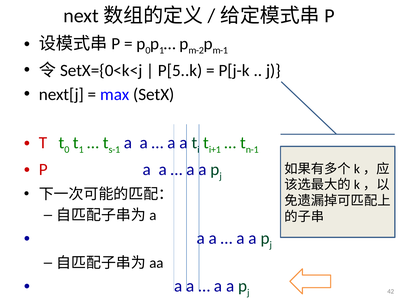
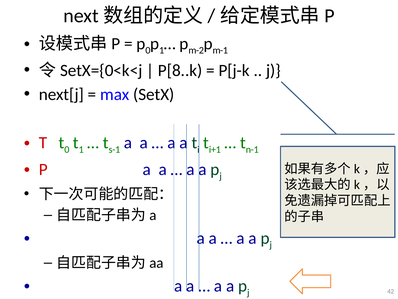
P[5..k: P[5..k -> P[8..k (180, 70)
